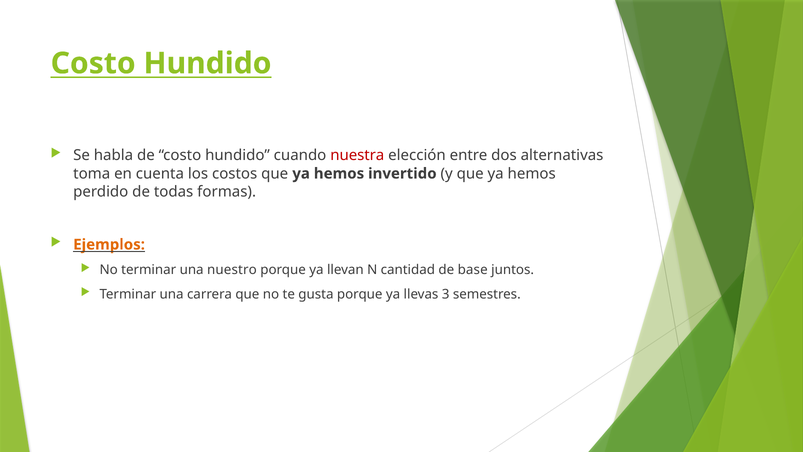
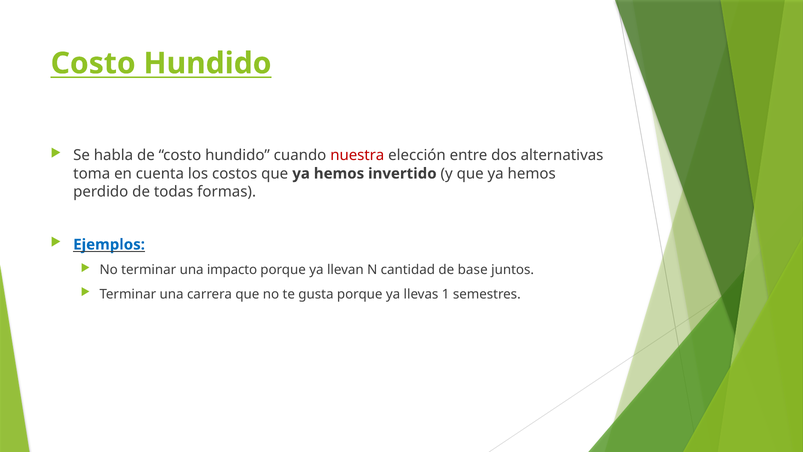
Ejemplos colour: orange -> blue (109, 244)
nuestro: nuestro -> impacto (232, 270)
3: 3 -> 1 (446, 294)
